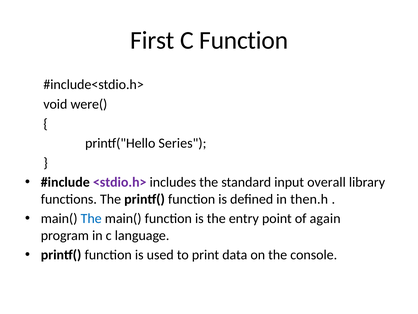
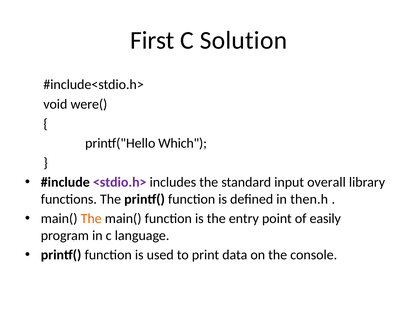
C Function: Function -> Solution (243, 40)
Series: Series -> Which (183, 143)
The colour: blue -> orange (91, 218)
again: again -> easily (325, 218)
